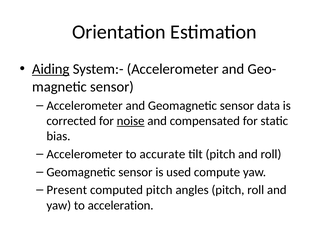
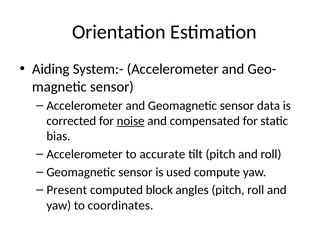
Aiding underline: present -> none (51, 69)
computed pitch: pitch -> block (159, 190)
acceleration: acceleration -> coordinates (121, 205)
